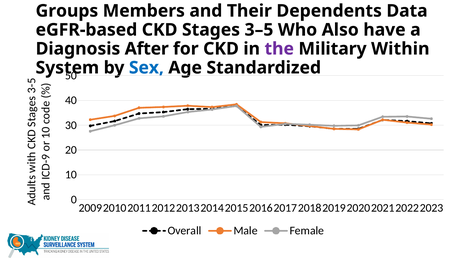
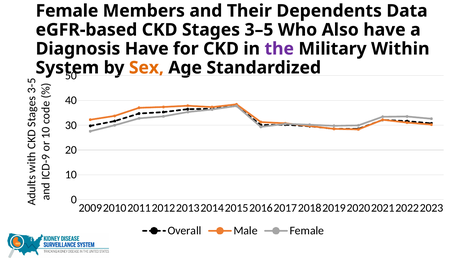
Groups: Groups -> Female (67, 11)
Diagnosis After: After -> Have (147, 49)
Sex colour: blue -> orange (146, 68)
